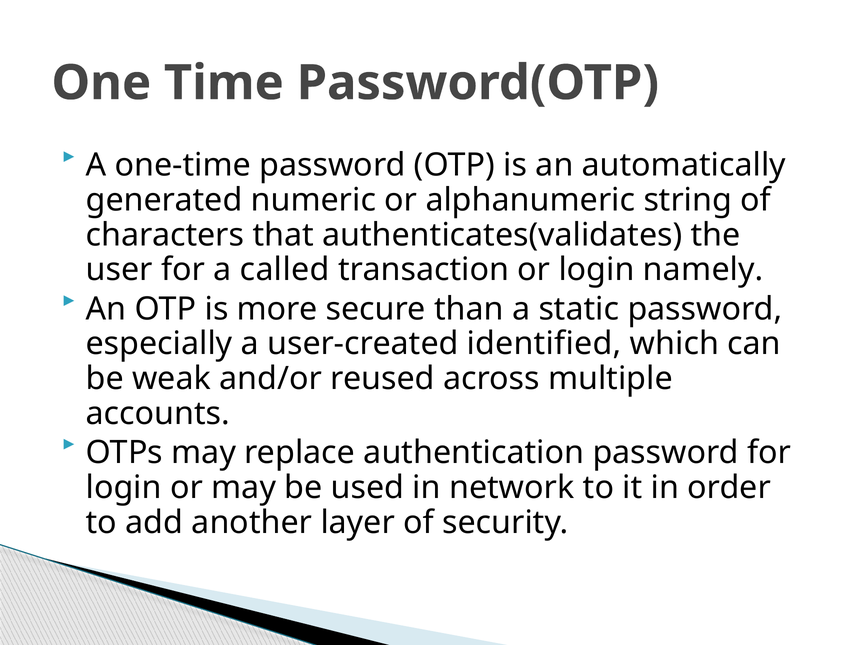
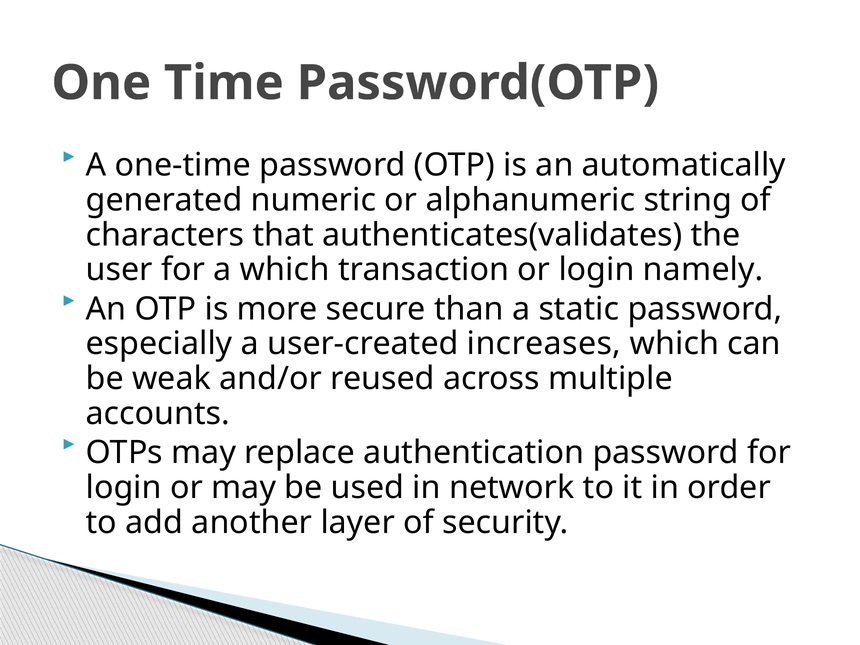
a called: called -> which (285, 270)
identified: identified -> increases (544, 344)
